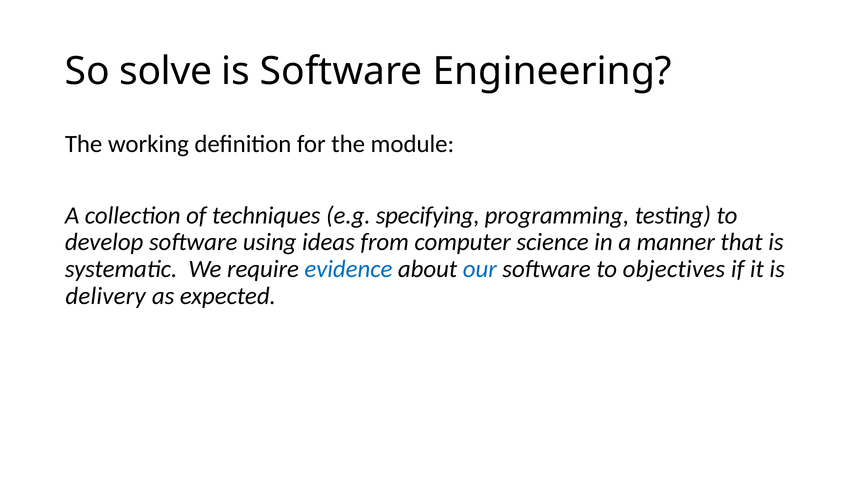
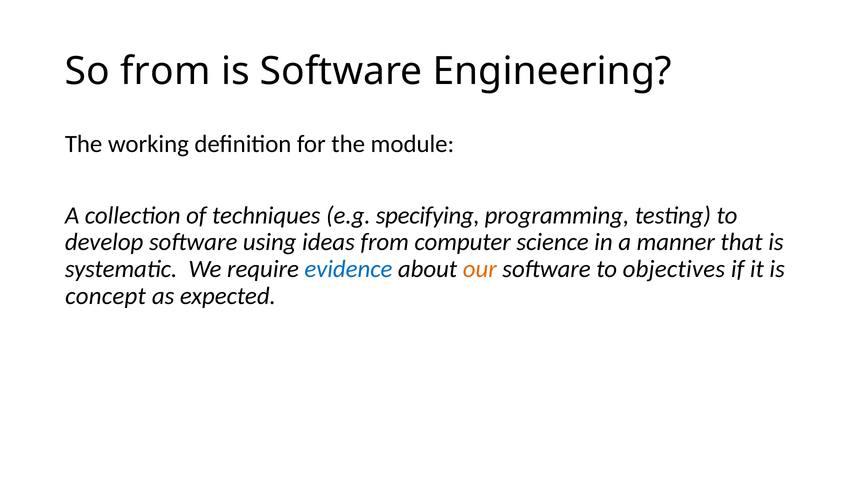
So solve: solve -> from (165, 72)
our colour: blue -> orange (480, 269)
delivery: delivery -> concept (106, 296)
